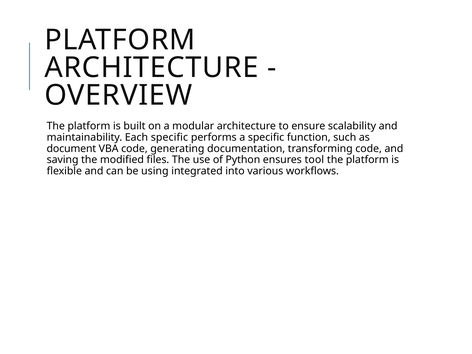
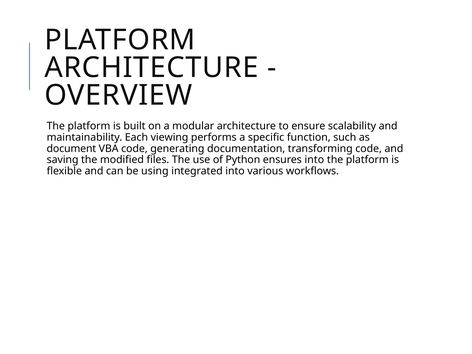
Each specific: specific -> viewing (170, 137)
ensures tool: tool -> into (314, 160)
